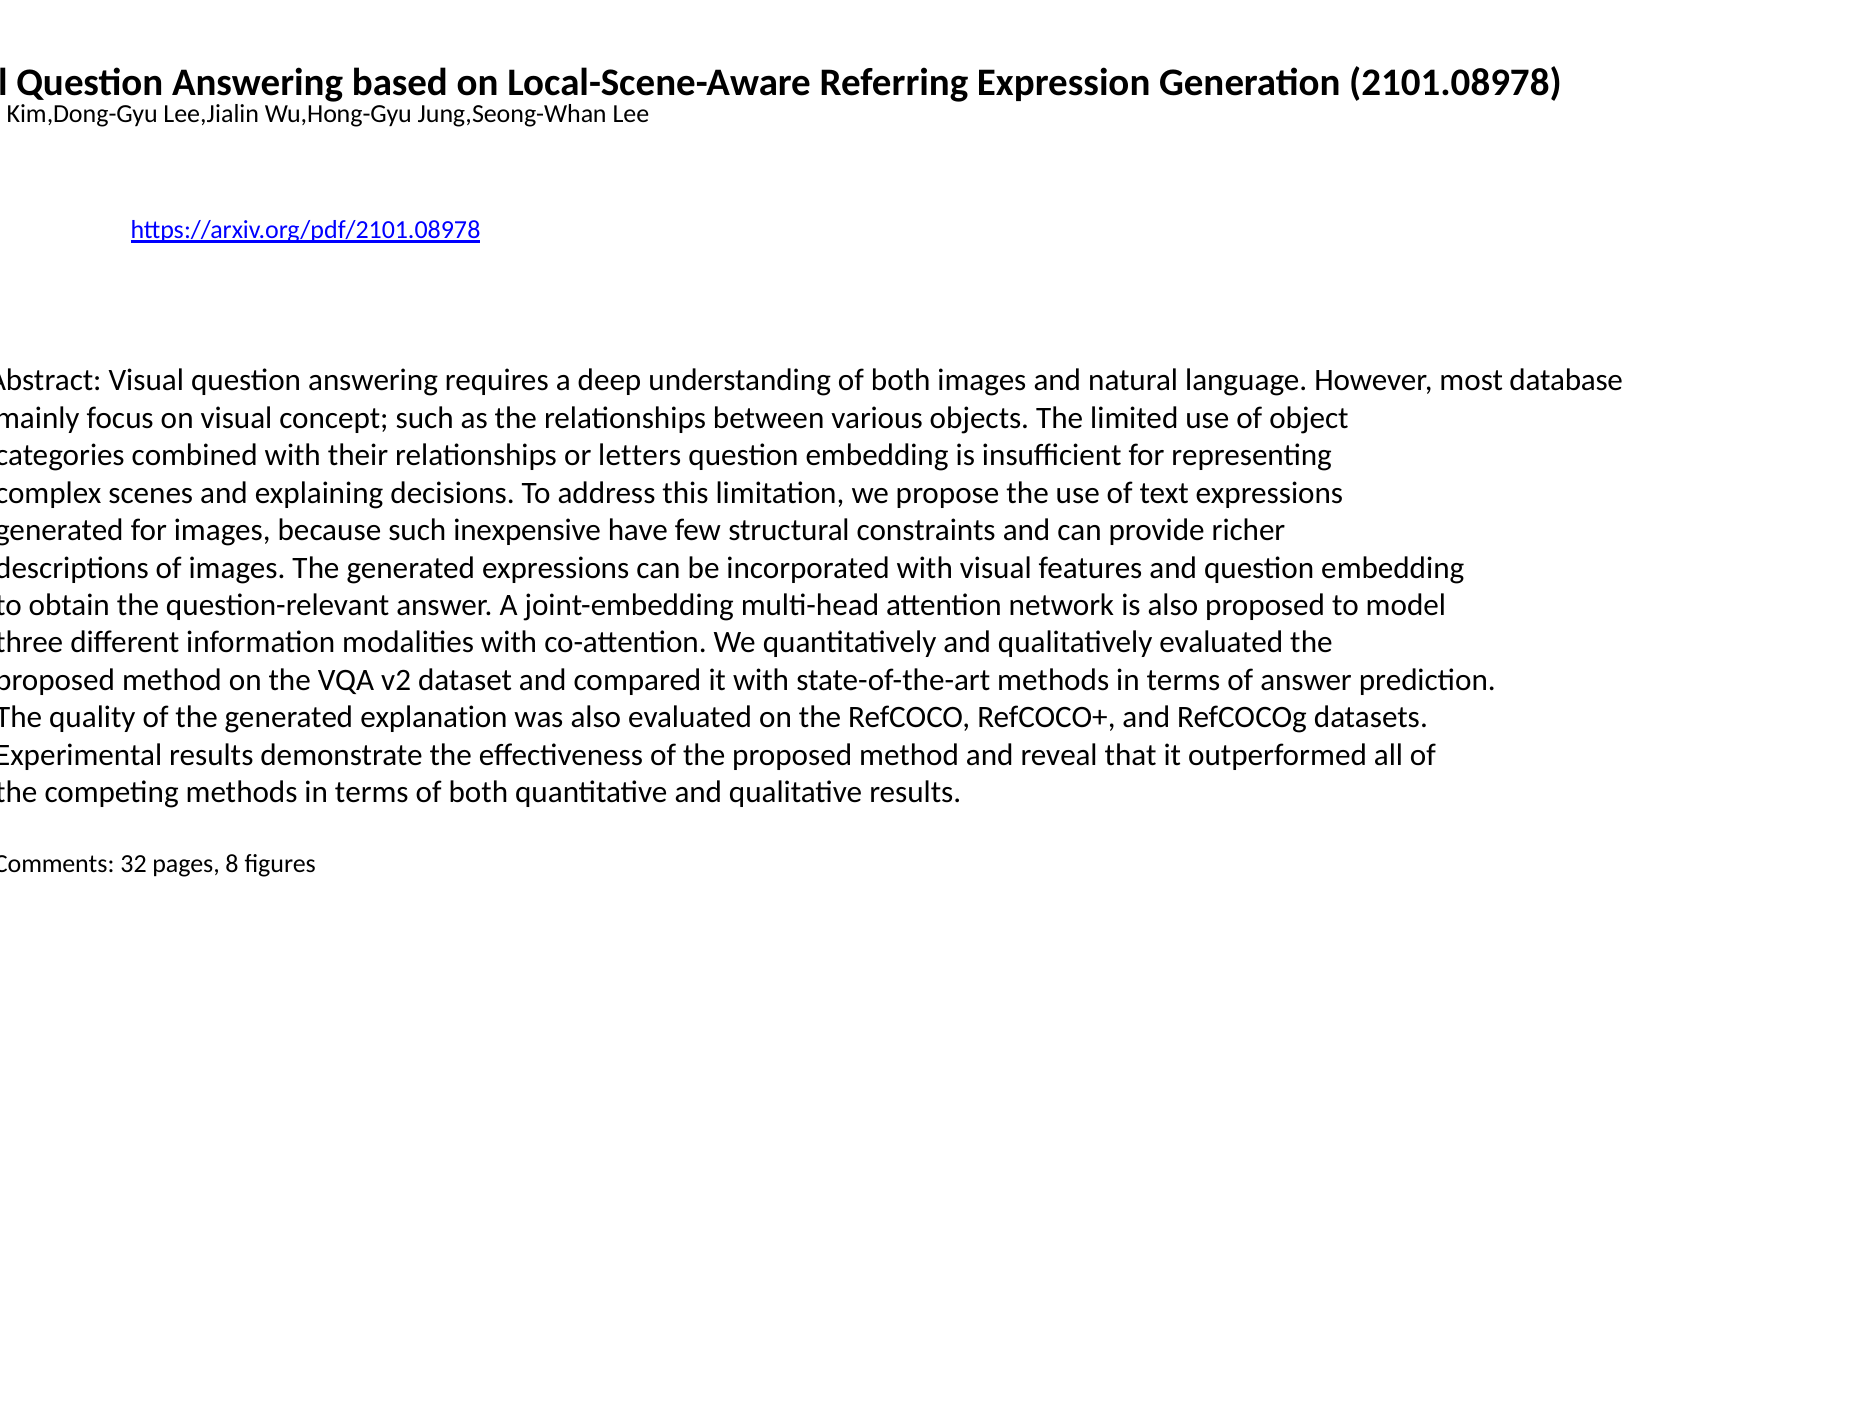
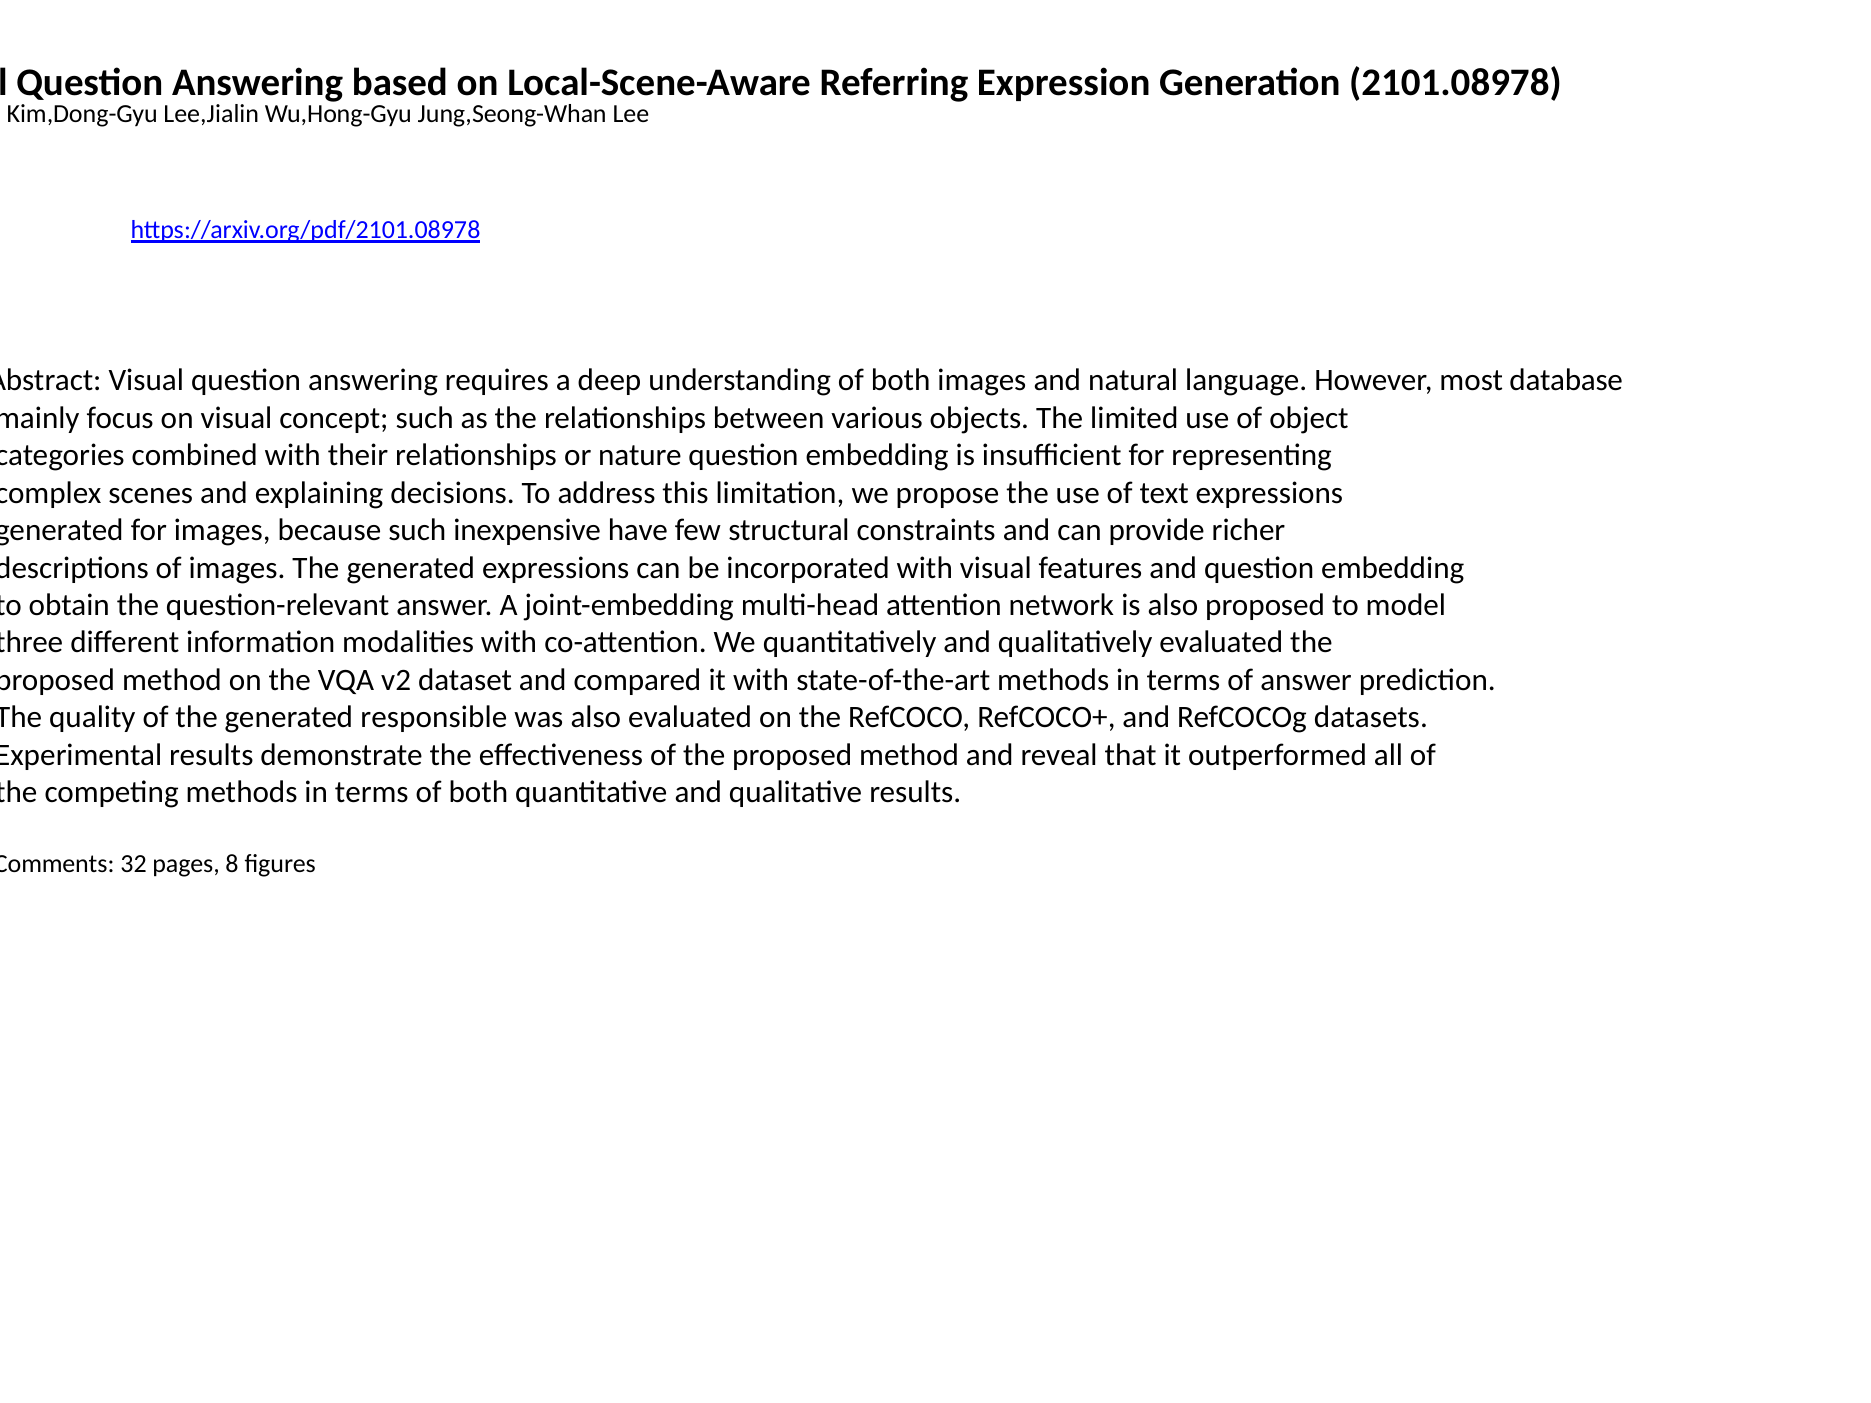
letters: letters -> nature (640, 456)
explanation: explanation -> responsible (434, 718)
